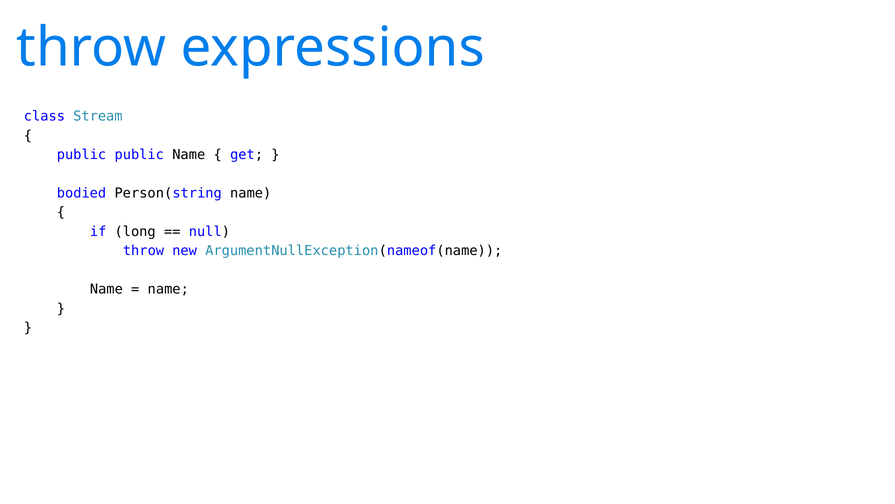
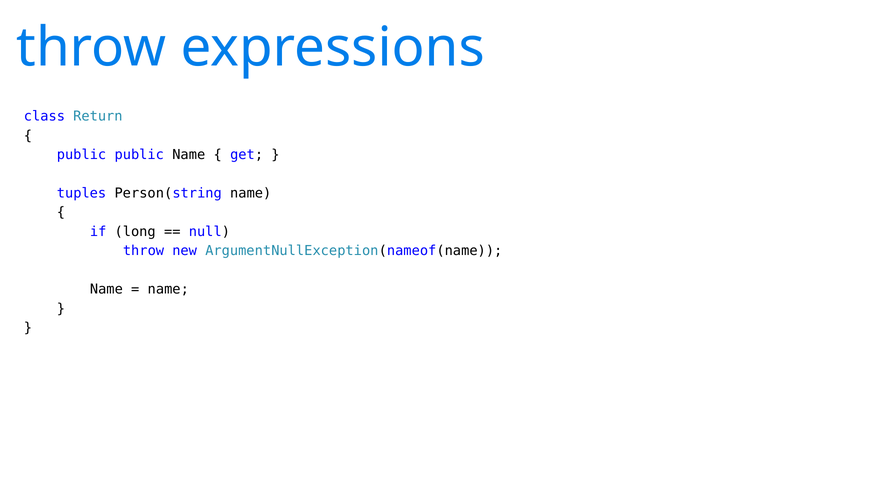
Stream: Stream -> Return (98, 116)
bodied: bodied -> tuples (82, 193)
